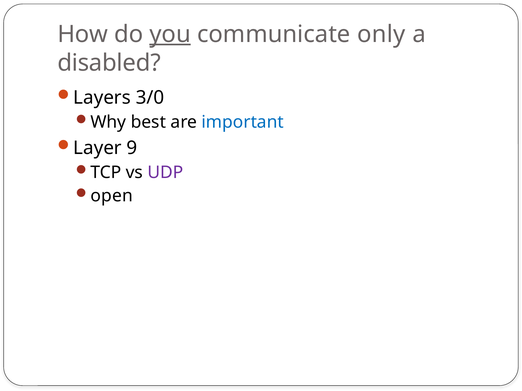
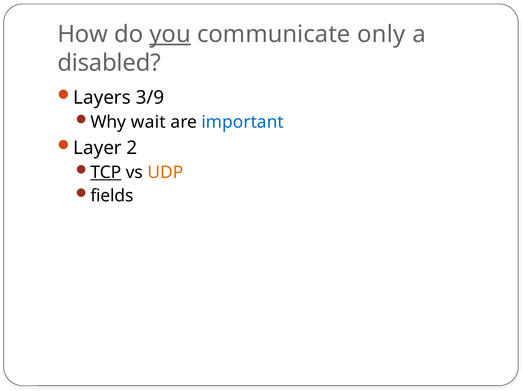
3/0: 3/0 -> 3/9 (150, 98)
best: best -> wait (148, 122)
9: 9 -> 2 (132, 148)
TCP underline: none -> present (106, 173)
UDP colour: purple -> orange (165, 173)
open: open -> fields (112, 196)
